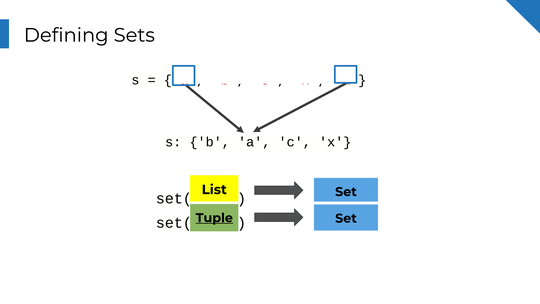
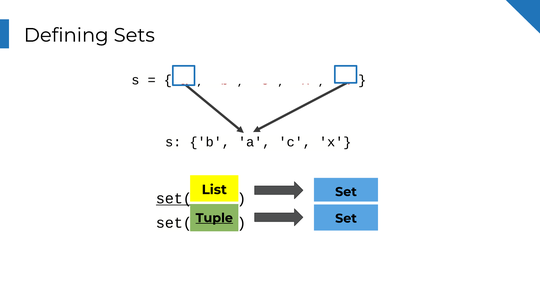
set( underline: none -> present (174, 198)
